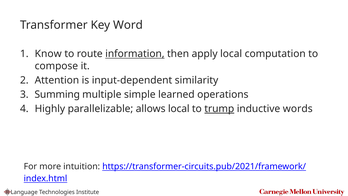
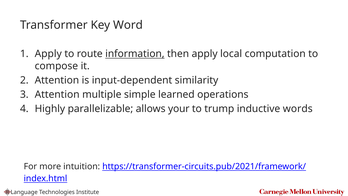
Know: Know -> Apply (48, 54)
Summing: Summing -> Attention (57, 94)
allows local: local -> your (179, 109)
trump underline: present -> none (219, 109)
